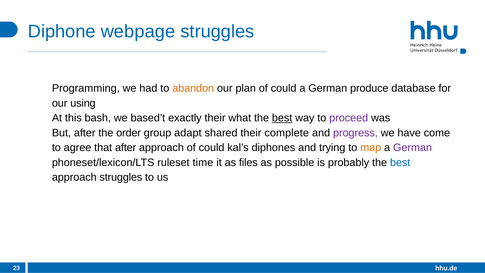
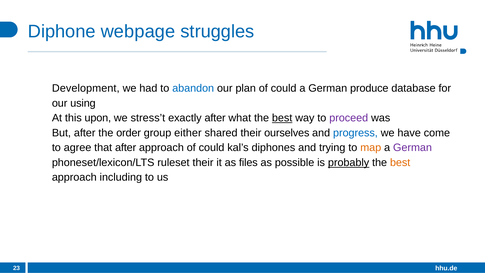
Programming: Programming -> Development (86, 88)
abandon colour: orange -> blue (193, 88)
bash: bash -> upon (98, 118)
based’t: based’t -> stress’t (148, 118)
exactly their: their -> after (215, 118)
adapt: adapt -> either (188, 133)
complete: complete -> ourselves (287, 133)
progress colour: purple -> blue (355, 133)
ruleset time: time -> their (203, 163)
probably underline: none -> present (349, 163)
best colour: blue -> orange (400, 163)
approach struggles: struggles -> including (121, 178)
